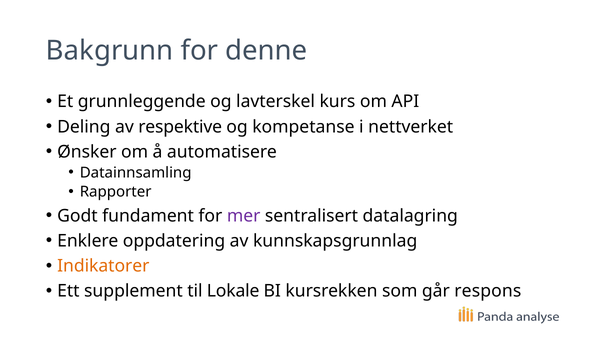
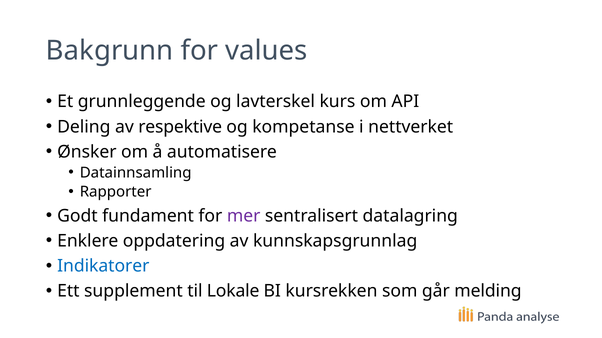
denne: denne -> values (266, 51)
Indikatorer colour: orange -> blue (103, 267)
respons: respons -> melding (488, 292)
